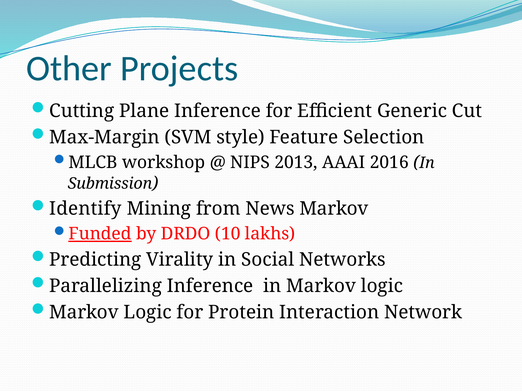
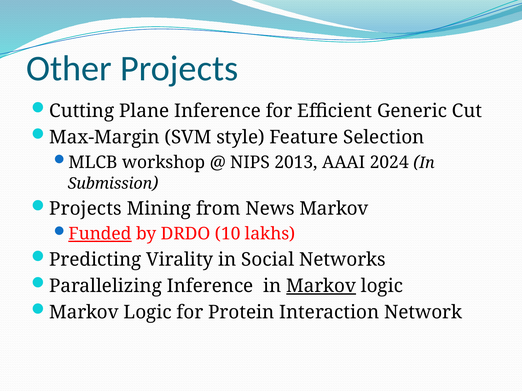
2016: 2016 -> 2024 (389, 163)
Identify: Identify -> Projects (85, 209)
Markov underline: none -> present (321, 286)
